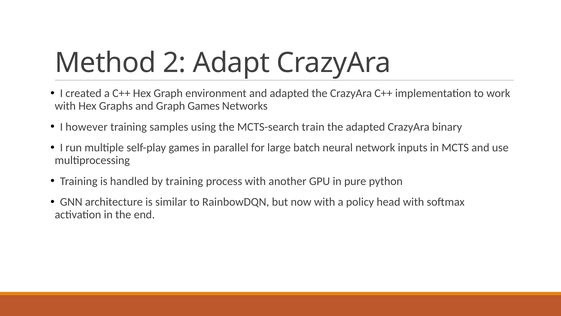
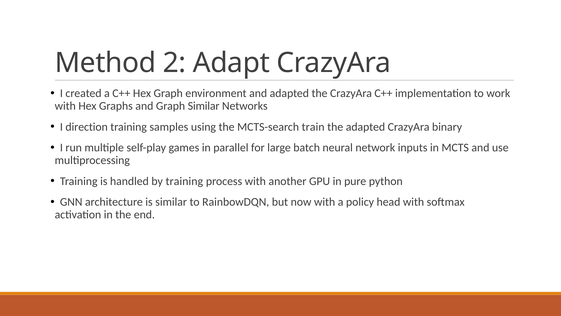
Graph Games: Games -> Similar (204, 106)
however: however -> direction (87, 127)
